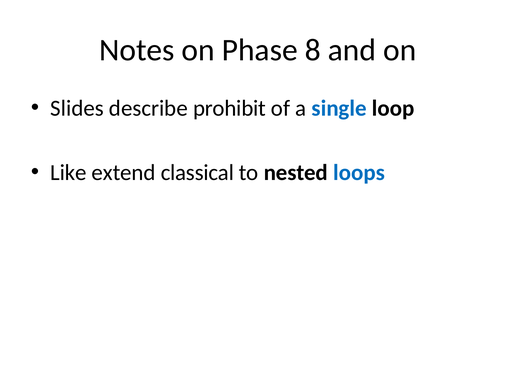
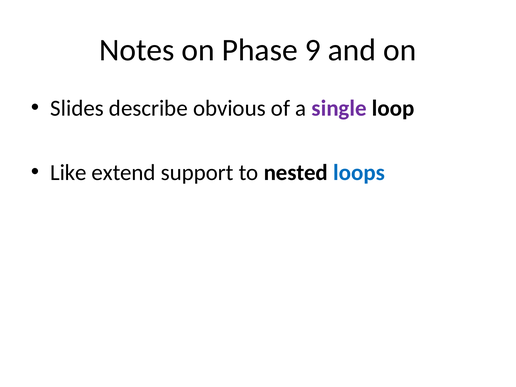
8: 8 -> 9 (313, 50)
prohibit: prohibit -> obvious (229, 108)
single colour: blue -> purple (339, 108)
classical: classical -> support (197, 172)
